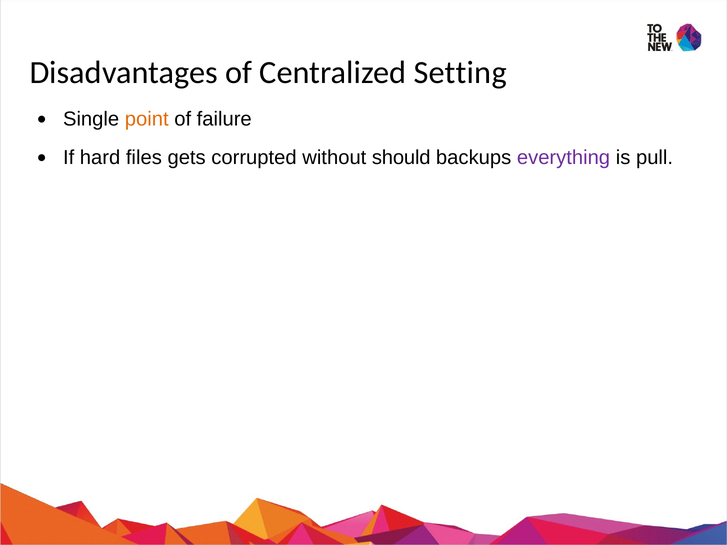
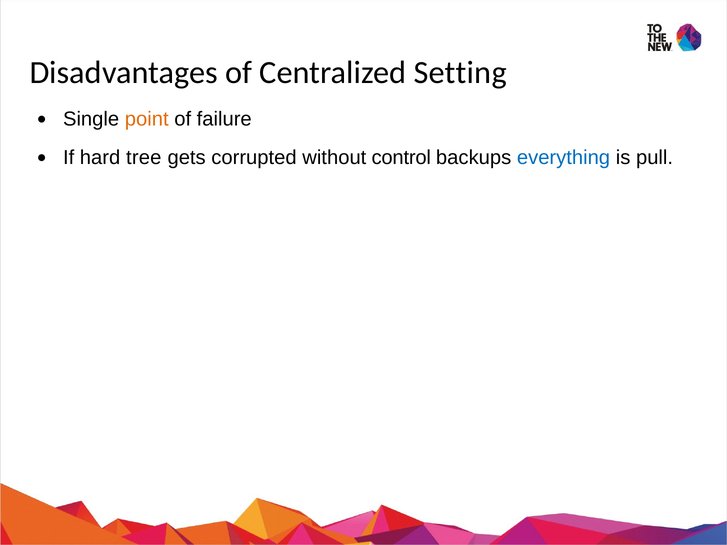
files: files -> tree (144, 158)
should: should -> control (401, 158)
everything colour: purple -> blue (564, 158)
